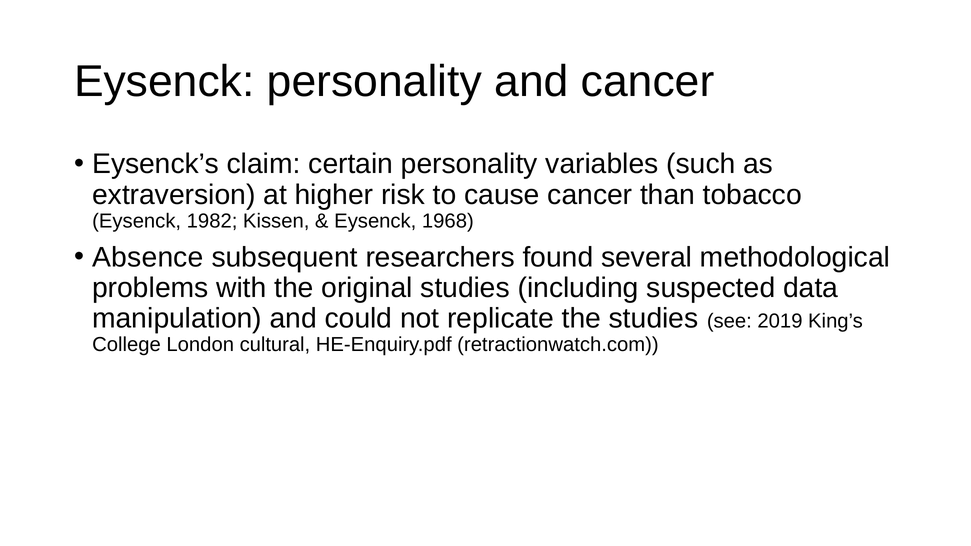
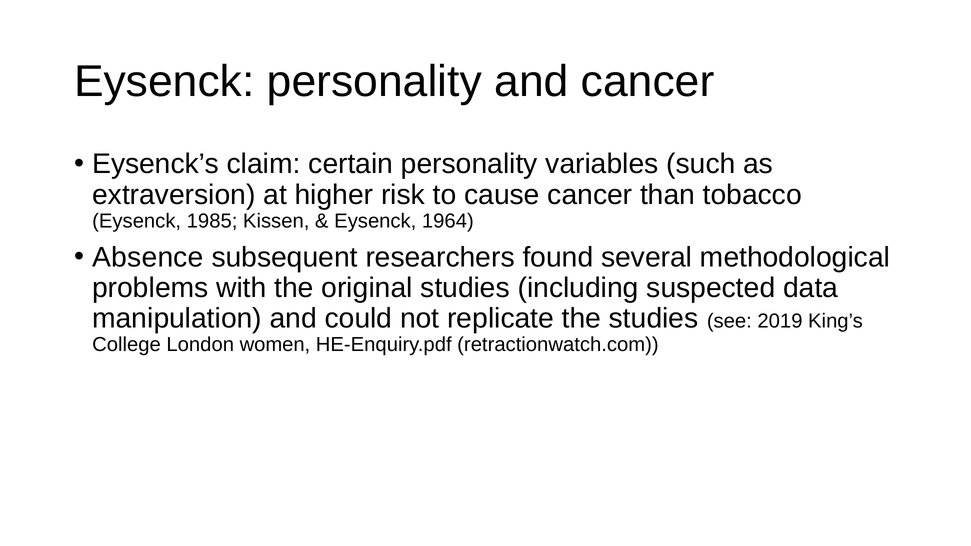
1982: 1982 -> 1985 (212, 221)
1968: 1968 -> 1964 (448, 221)
cultural: cultural -> women (275, 345)
